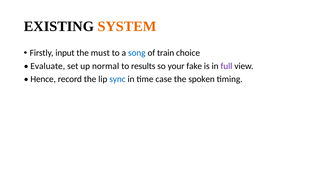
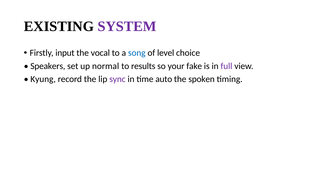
SYSTEM colour: orange -> purple (127, 26)
must: must -> vocal (100, 53)
train: train -> level (166, 53)
Evaluate: Evaluate -> Speakers (48, 66)
Hence: Hence -> Kyung (43, 79)
sync colour: blue -> purple (117, 79)
case: case -> auto (164, 79)
